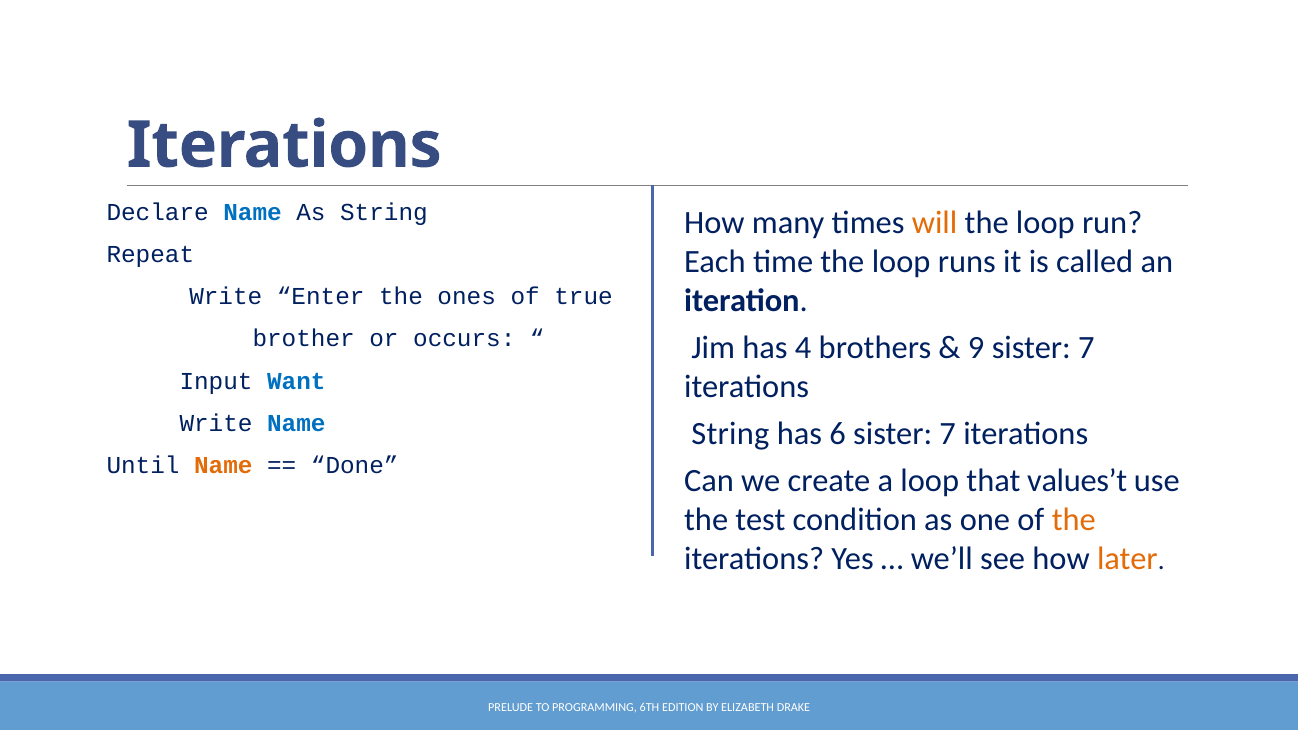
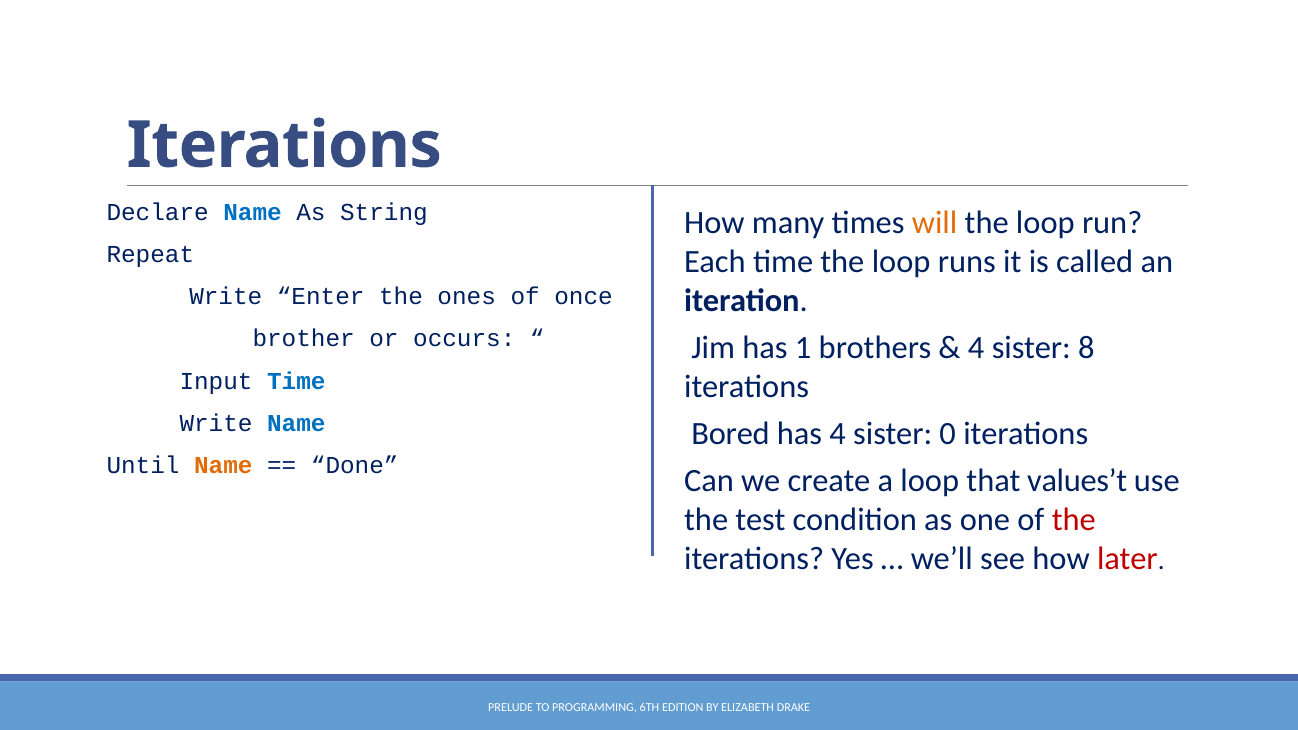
true: true -> once (584, 297)
4: 4 -> 1 (803, 348)
9: 9 -> 4 (976, 348)
7: 7 -> 8 (1086, 348)
Input Want: Want -> Time (296, 381)
String: String -> Bored (731, 434)
has 6: 6 -> 4 (838, 434)
7: 7 -> 0 (948, 434)
the colour: orange -> red (1074, 520)
later colour: orange -> red (1127, 559)
